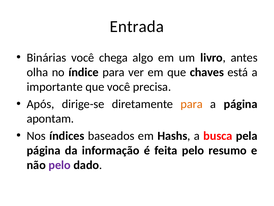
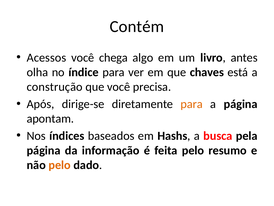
Entrada: Entrada -> Contém (137, 27)
Binárias: Binárias -> Acessos (46, 57)
importante: importante -> construção (55, 87)
pelo colour: purple -> orange (60, 165)
